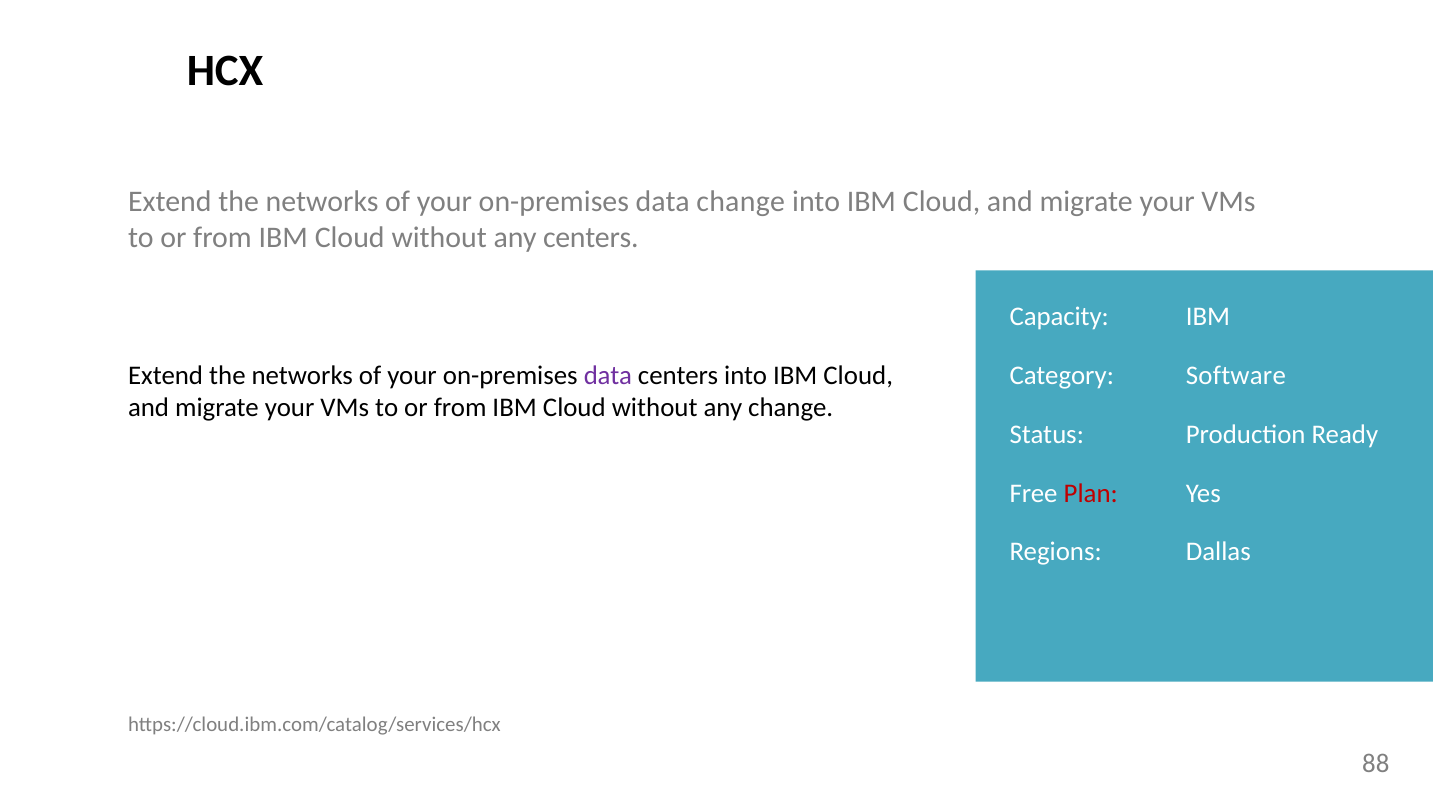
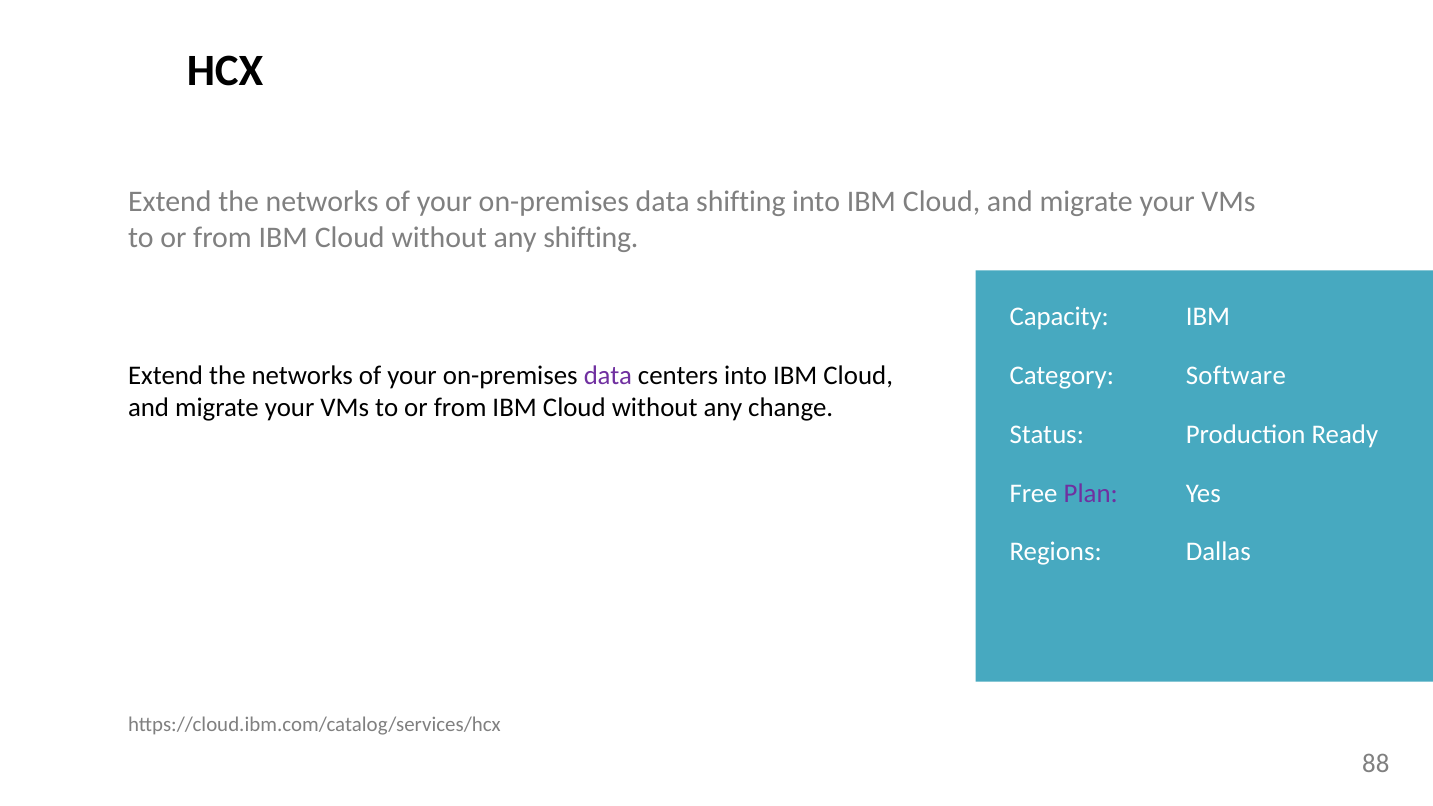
data change: change -> shifting (741, 202)
any centers: centers -> shifting (591, 237)
Plan colour: red -> purple (1091, 493)
